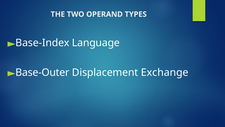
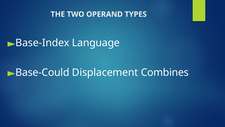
Base-Outer: Base-Outer -> Base-Could (42, 72)
Exchange: Exchange -> Combines (165, 72)
